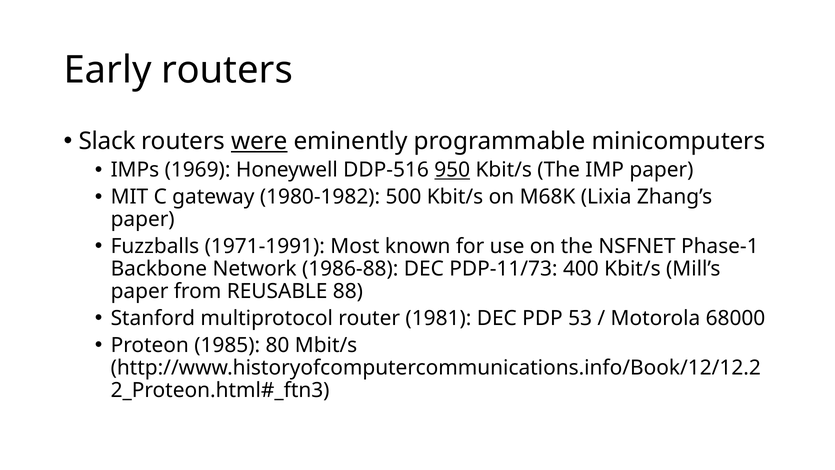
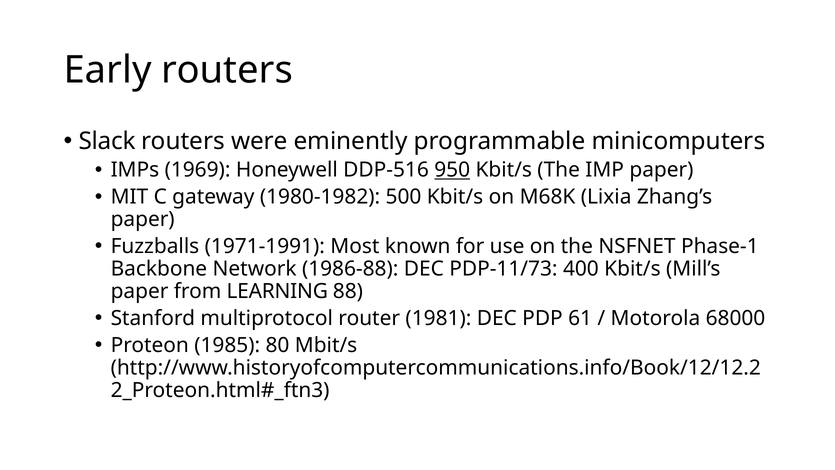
were underline: present -> none (259, 141)
REUSABLE: REUSABLE -> LEARNING (277, 291)
53: 53 -> 61 (580, 318)
